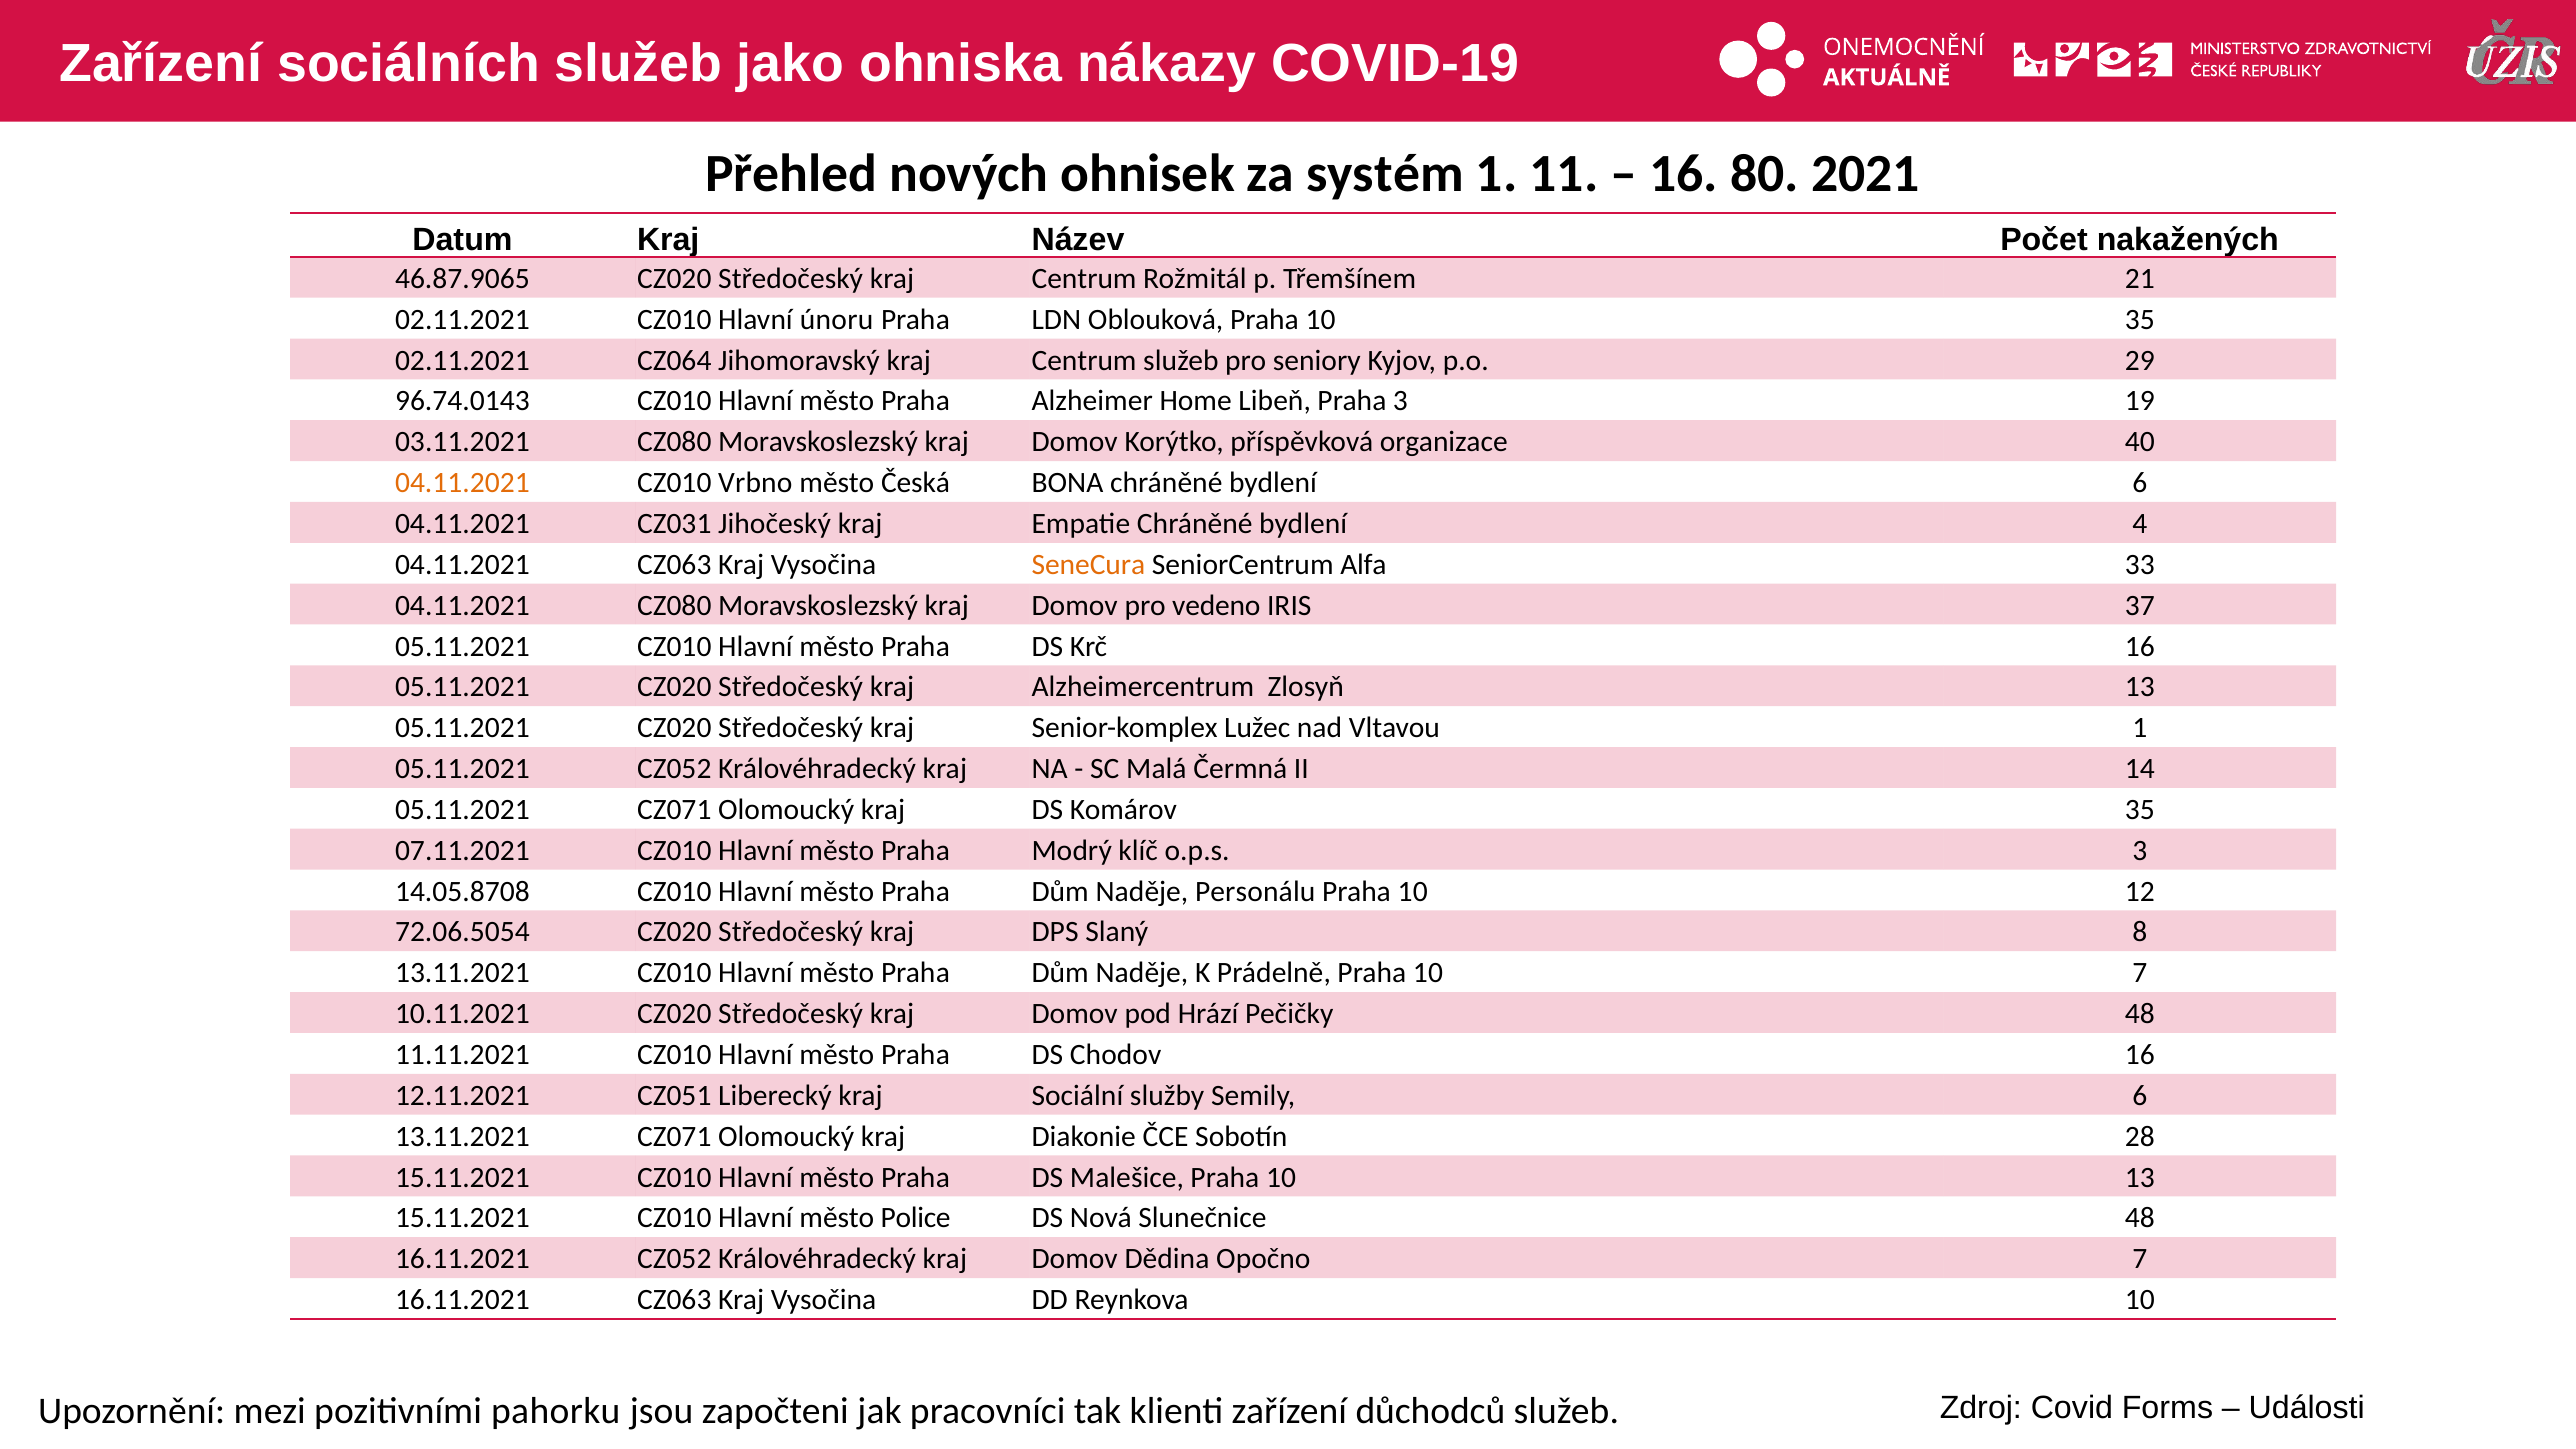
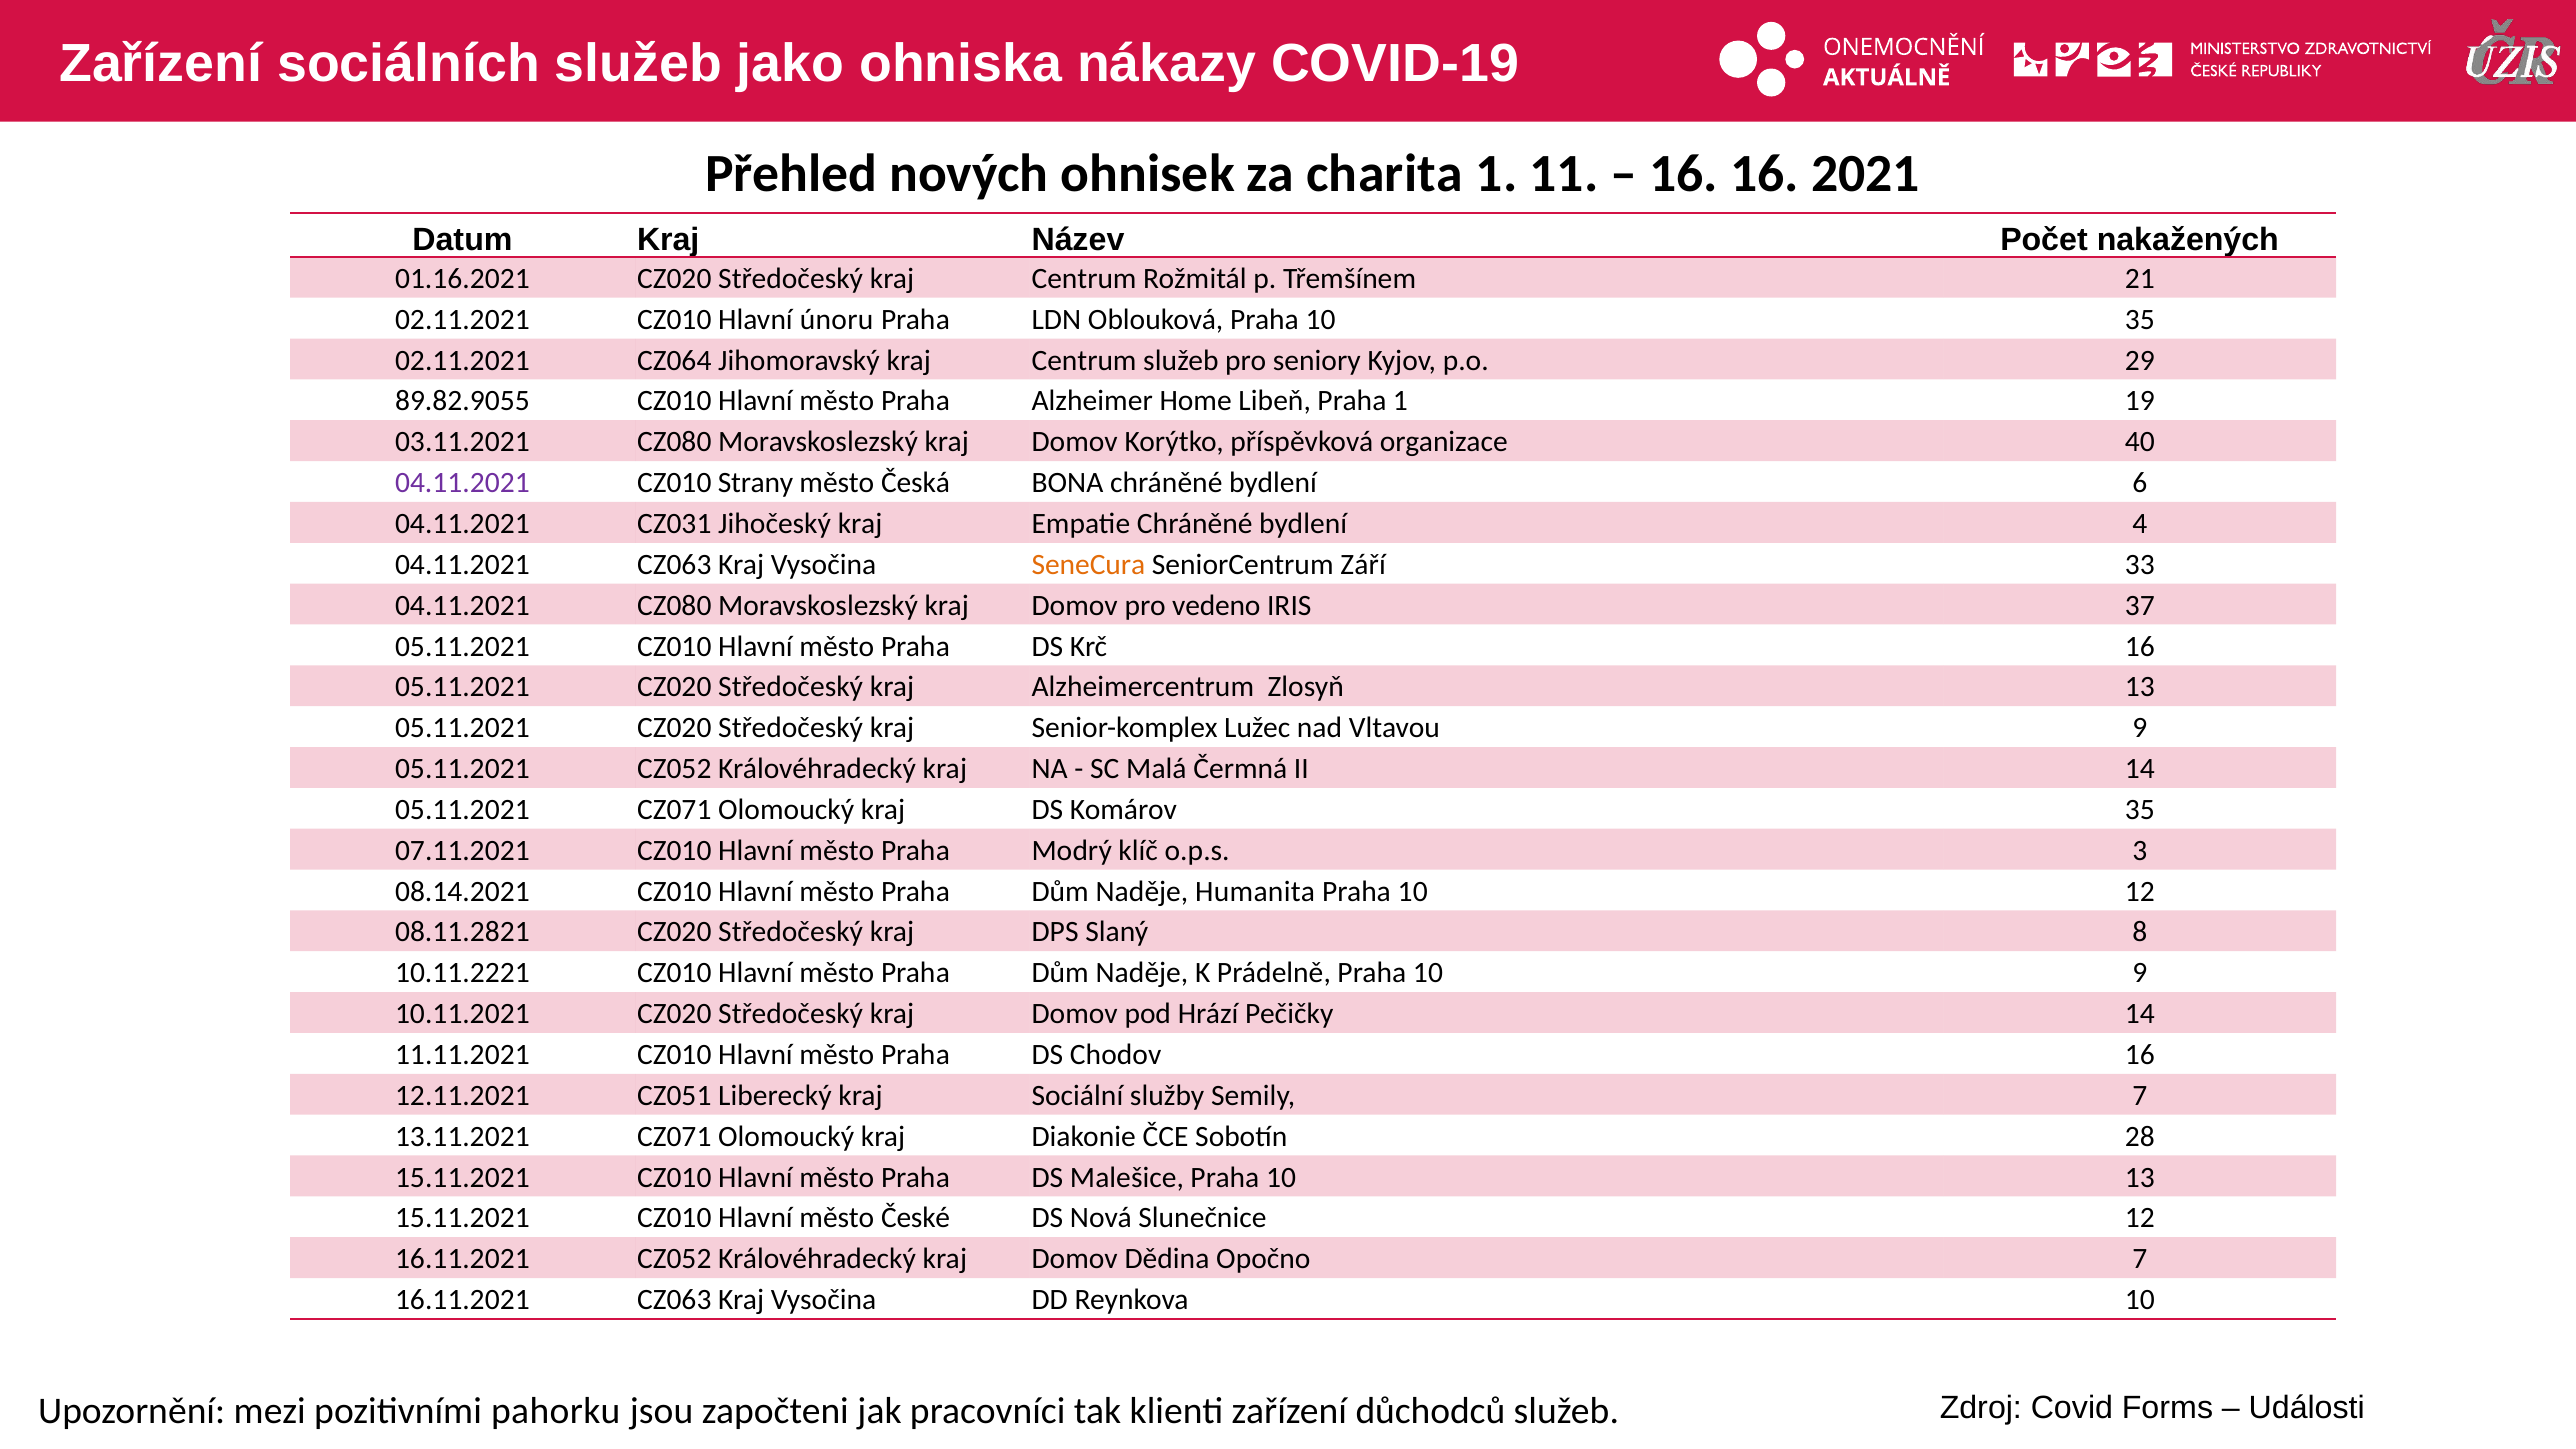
systém: systém -> charita (1385, 174)
16 80: 80 -> 16 (1765, 174)
46.87.9065: 46.87.9065 -> 01.16.2021 (462, 279)
96.74.0143: 96.74.0143 -> 89.82.9055 (462, 401)
Praha 3: 3 -> 1 (1400, 401)
04.11.2021 colour: orange -> purple (462, 483)
Vrbno: Vrbno -> Strany (756, 483)
Alfa: Alfa -> Září (1363, 565)
Vltavou 1: 1 -> 9 (2140, 728)
14.05.8708: 14.05.8708 -> 08.14.2021 (462, 891)
Personálu: Personálu -> Humanita (1255, 891)
72.06.5054: 72.06.5054 -> 08.11.2821 (462, 932)
13.11.2021: 13.11.2021 -> 10.11.2221 (462, 973)
10 7: 7 -> 9 (2140, 973)
Pečičky 48: 48 -> 14 (2140, 1014)
Semily 6: 6 -> 7 (2140, 1096)
Police: Police -> České (916, 1218)
Slunečnice 48: 48 -> 12 (2140, 1218)
